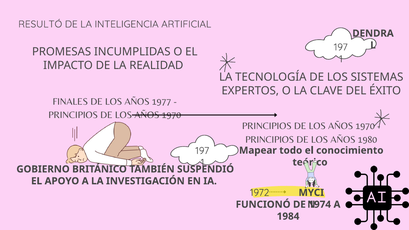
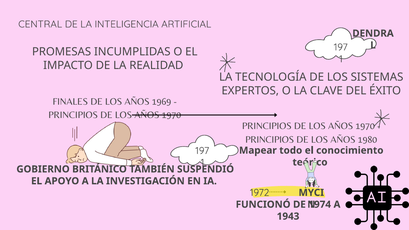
RESULTÓ: RESULTÓ -> CENTRAL (40, 24)
1977: 1977 -> 1969 (162, 102)
1984: 1984 -> 1943 (288, 216)
